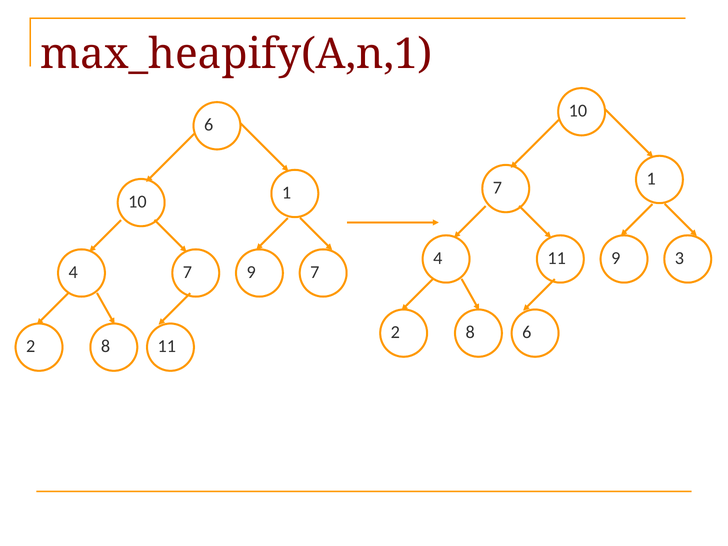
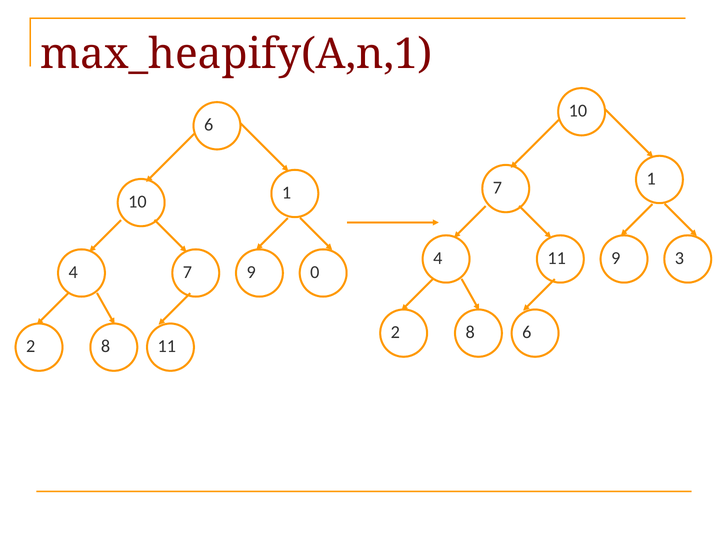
9 7: 7 -> 0 (315, 272)
